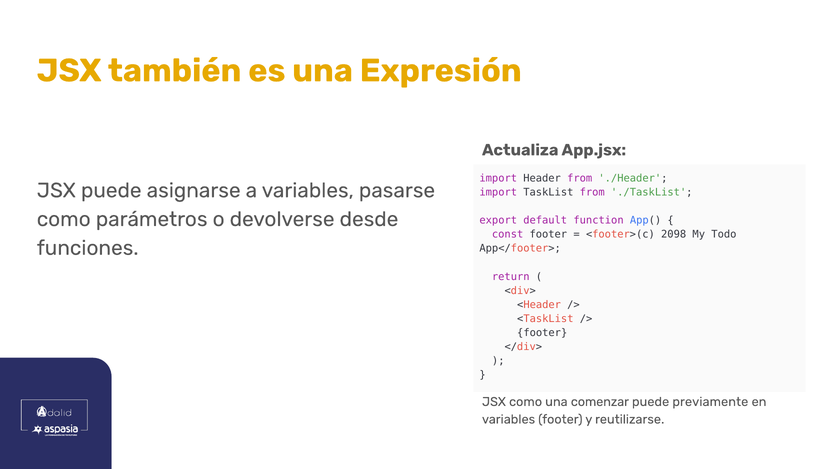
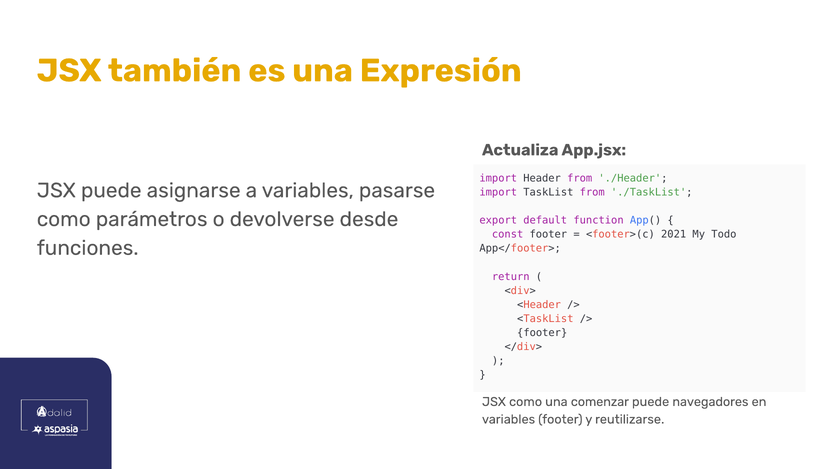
2098: 2098 -> 2021 (674, 235)
previamente: previamente -> navegadores (710, 402)
